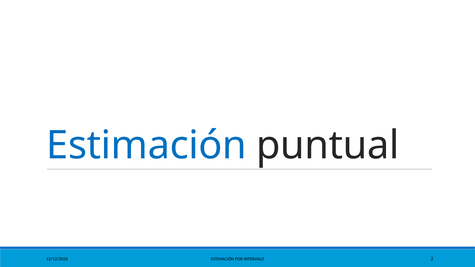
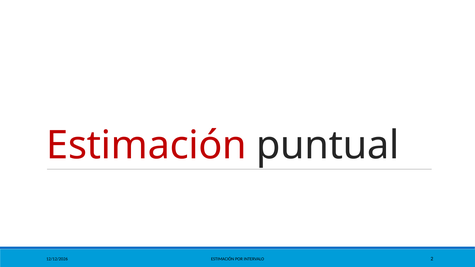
Estimación colour: blue -> red (146, 146)
